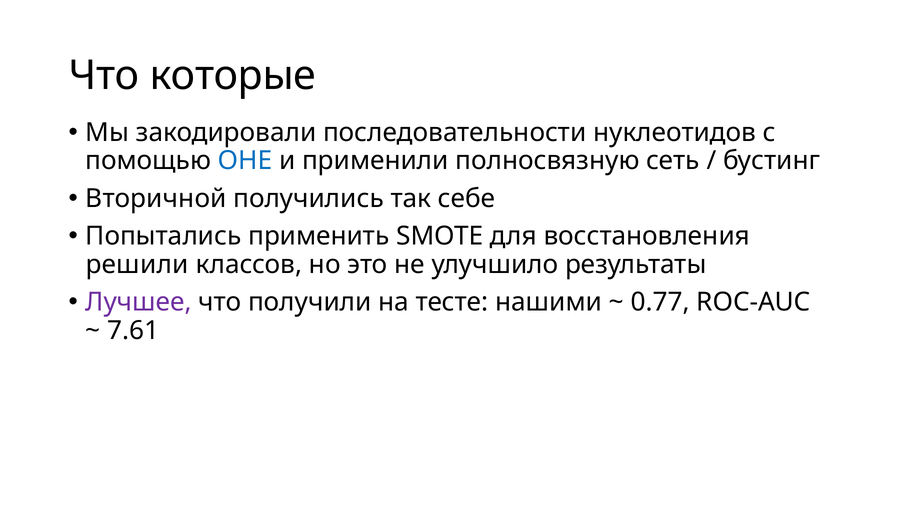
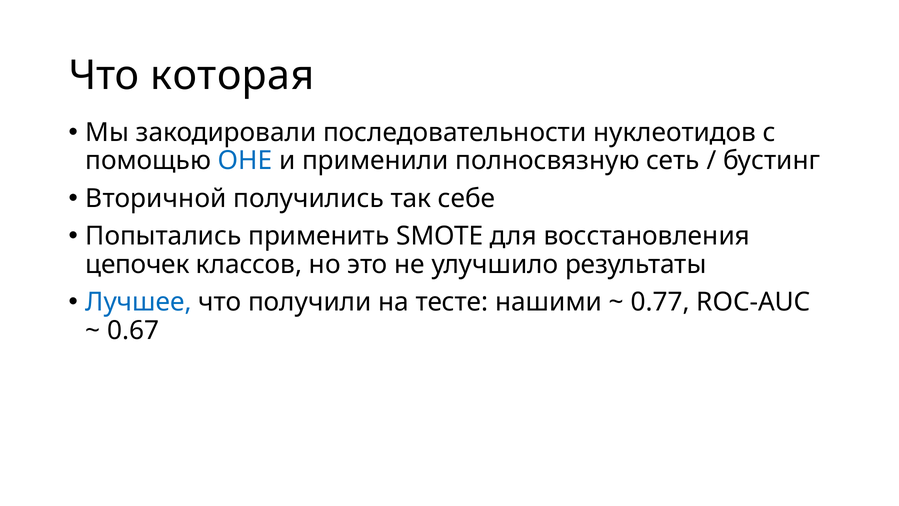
которые: которые -> которая (232, 76)
решили: решили -> цепочек (137, 264)
Лучшее colour: purple -> blue (139, 302)
7.61: 7.61 -> 0.67 (133, 330)
